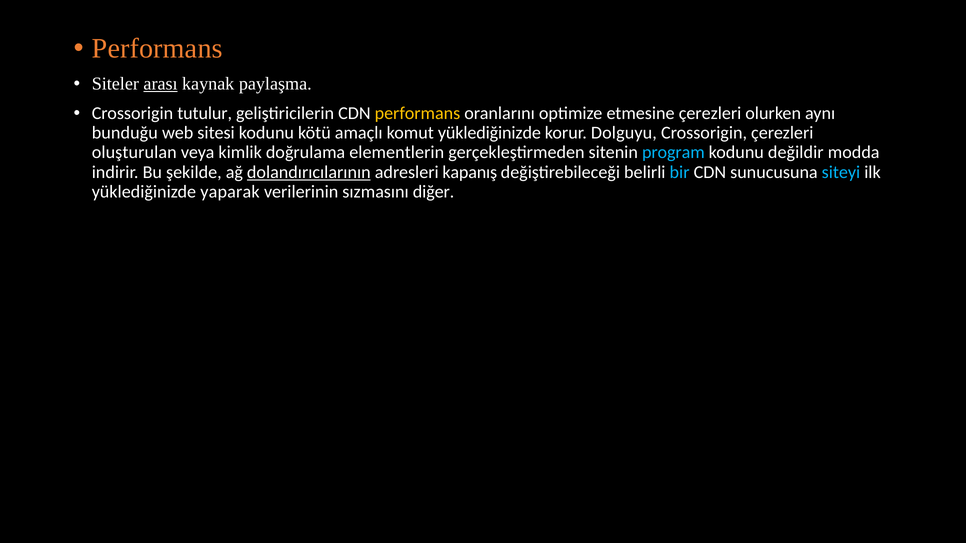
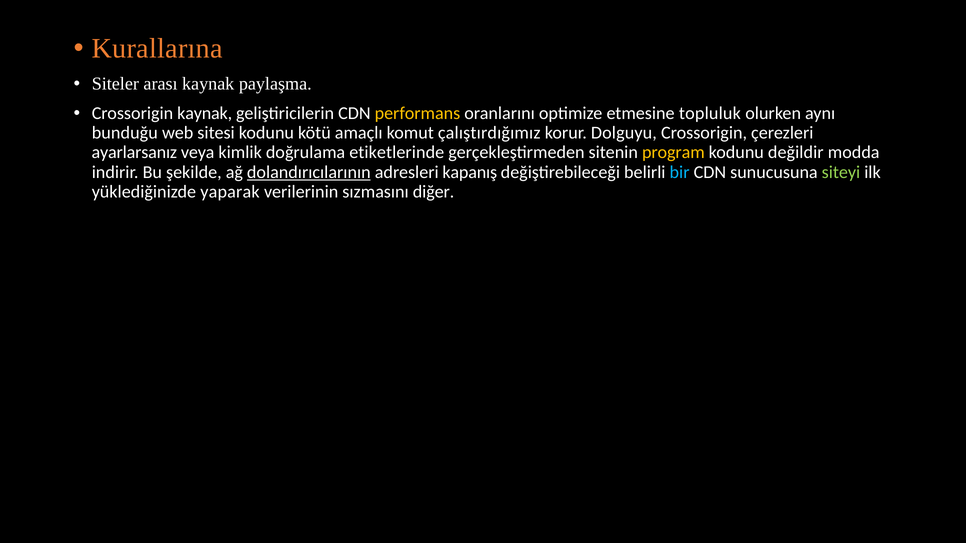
Performans: Performans -> Kurallarına (157, 49)
arası underline: present -> none (161, 84)
Crossorigin tutulur: tutulur -> kaynak (205, 113)
etmesine çerezleri: çerezleri -> topluluk (710, 113)
komut yüklediğinizde: yüklediğinizde -> çalıştırdığımız (489, 133)
oluşturulan: oluşturulan -> ayarlarsanız (134, 153)
elementlerin: elementlerin -> etiketlerinde (397, 153)
program colour: light blue -> yellow (673, 153)
siteyi colour: light blue -> light green (841, 172)
